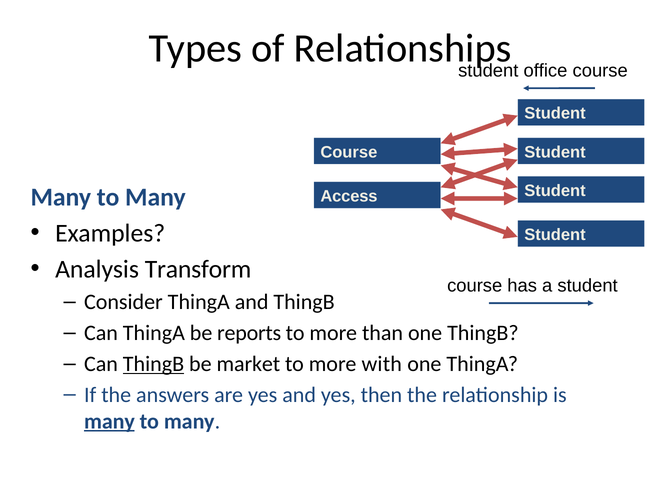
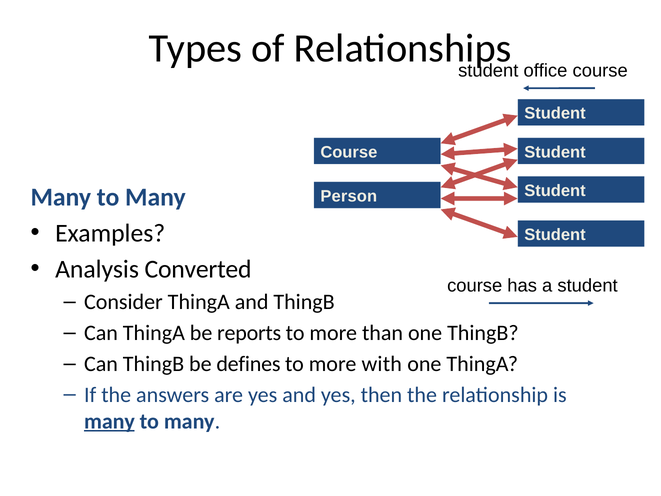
Access: Access -> Person (349, 196)
Transform: Transform -> Converted (198, 269)
ThingB underline: present -> none (153, 364)
market: market -> defines (248, 364)
